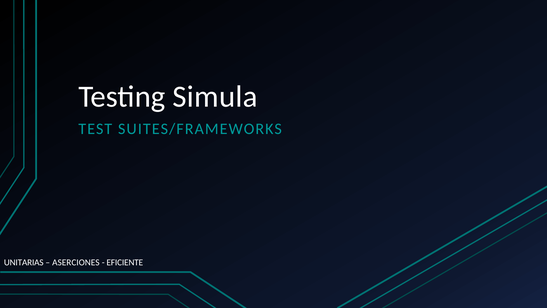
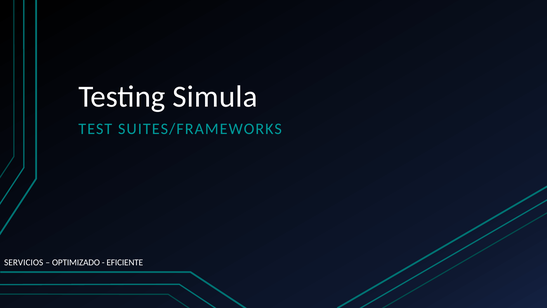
UNITARIAS: UNITARIAS -> SERVICIOS (24, 262)
ASERCIONES: ASERCIONES -> OPTIMIZADO (76, 262)
